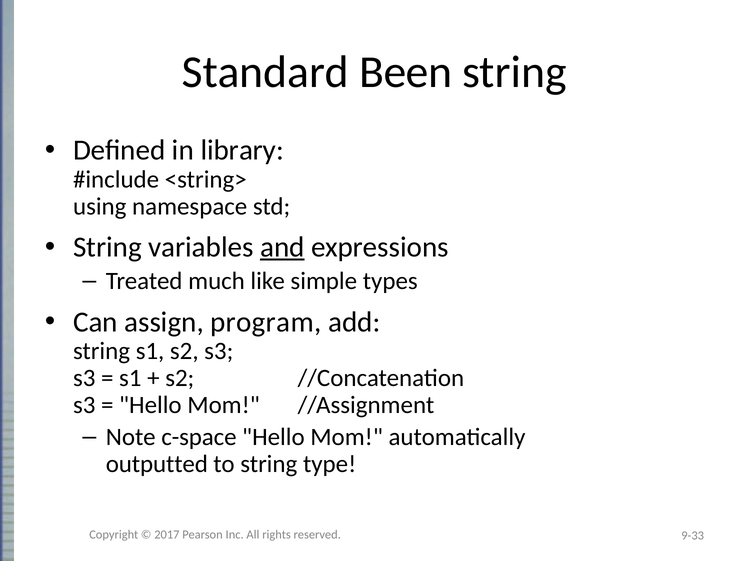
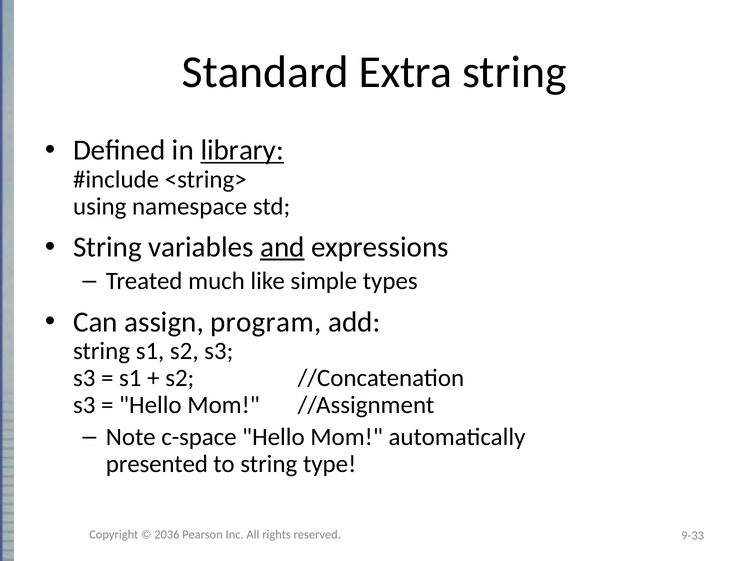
Been: Been -> Extra (406, 73)
library underline: none -> present (242, 150)
outputted: outputted -> presented (157, 464)
2017: 2017 -> 2036 (167, 535)
